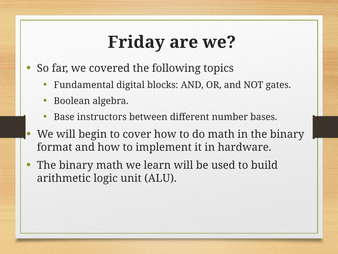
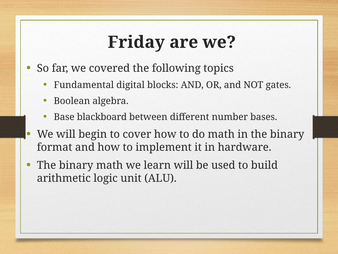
instructors: instructors -> blackboard (102, 117)
